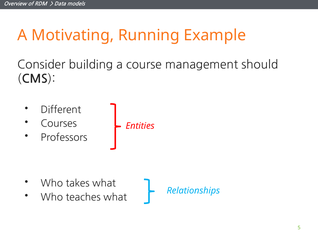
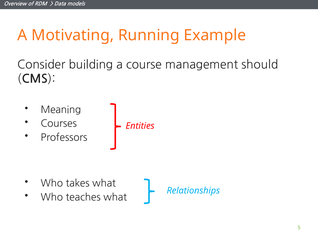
Different: Different -> Meaning (61, 110)
